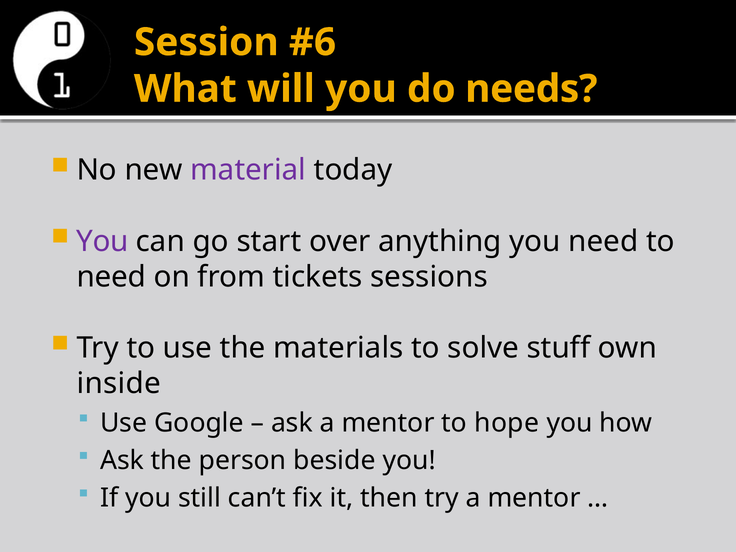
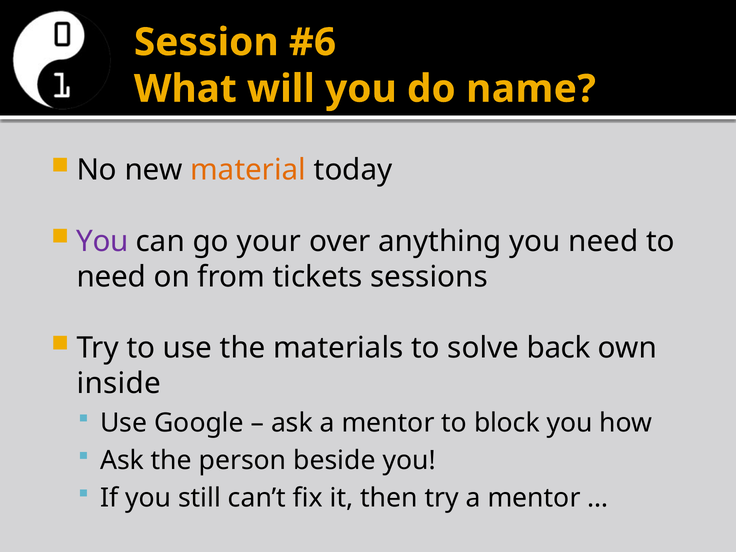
needs: needs -> name (531, 89)
material colour: purple -> orange (248, 170)
start: start -> your (269, 241)
stuff: stuff -> back (559, 348)
hope: hope -> block (507, 423)
